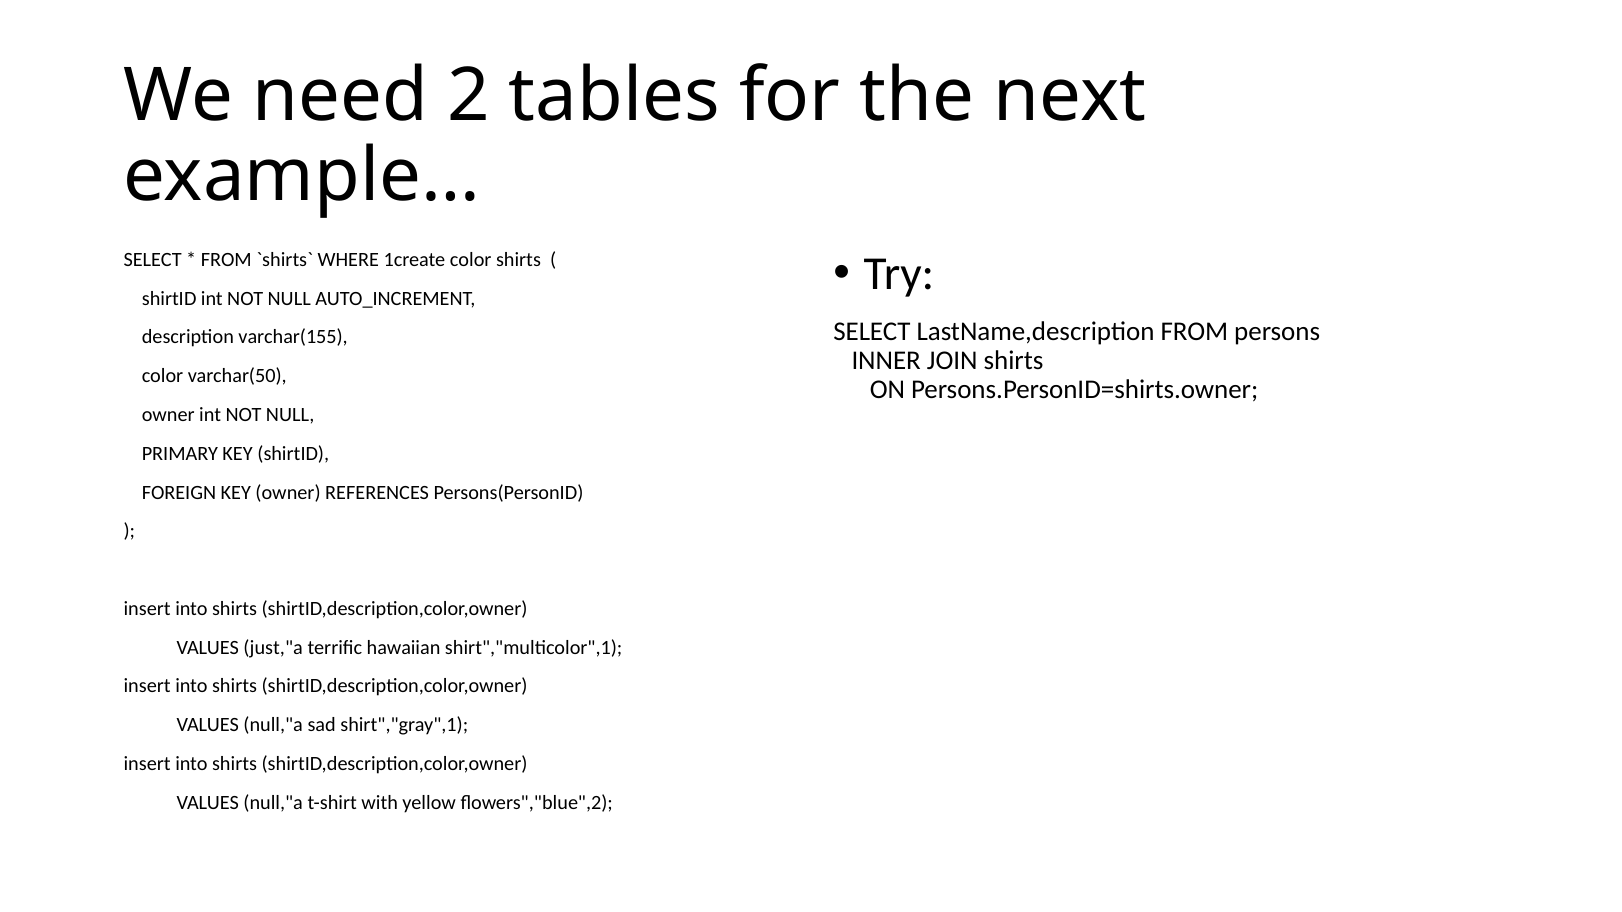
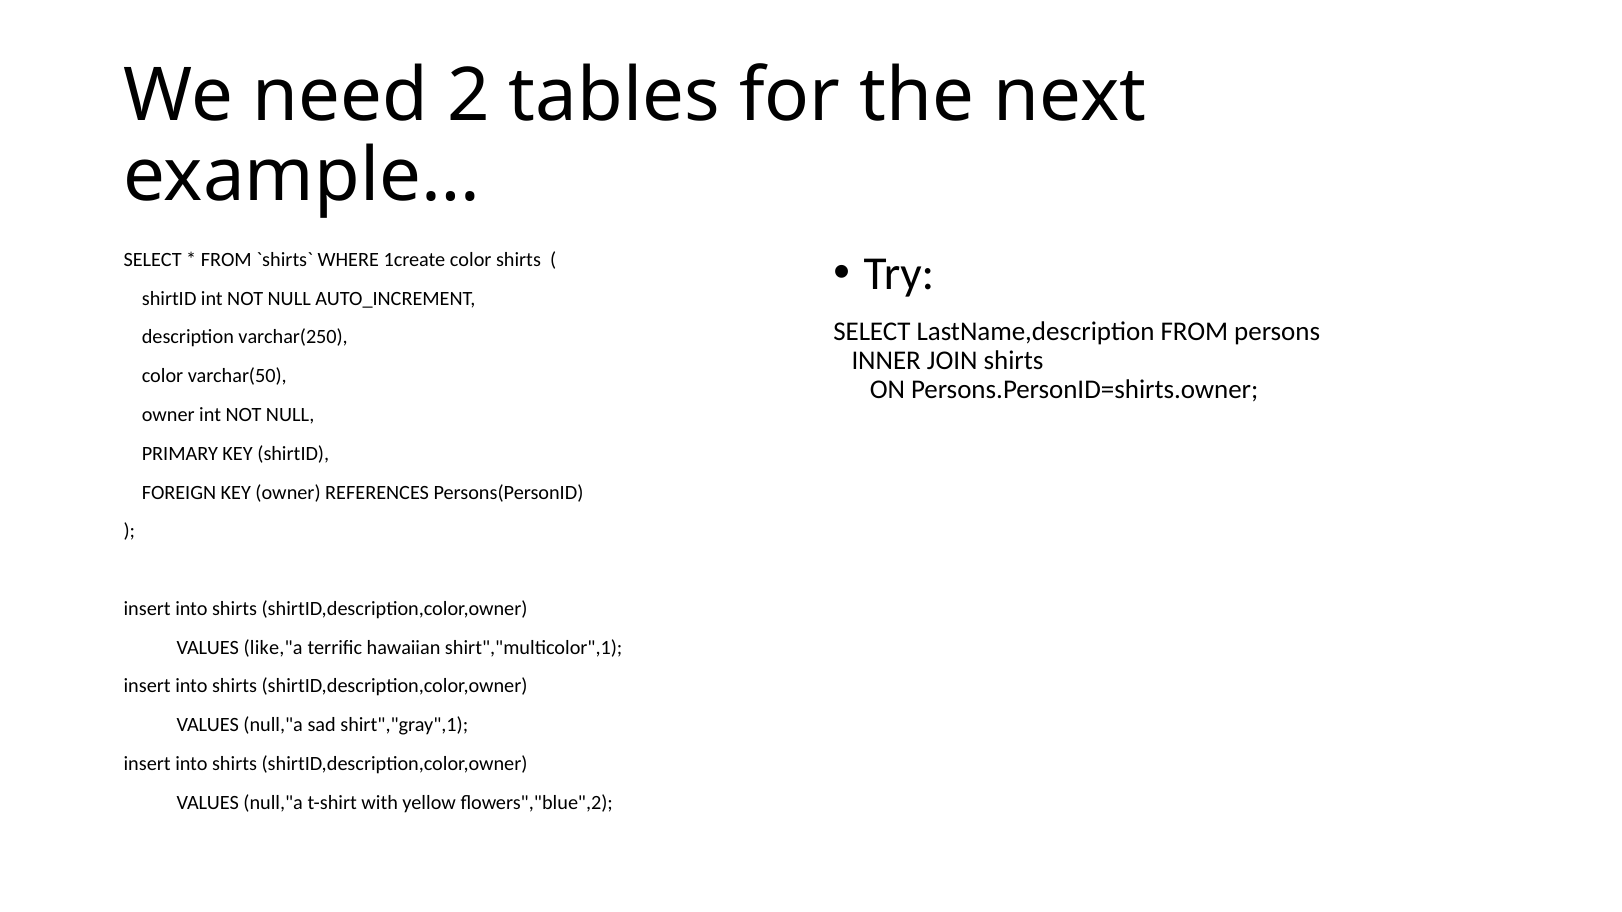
varchar(155: varchar(155 -> varchar(250 (293, 337)
just,"a: just,"a -> like,"a (273, 648)
